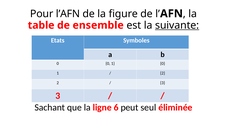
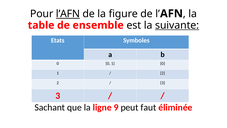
l’AFN underline: none -> present (68, 14)
6: 6 -> 9 (116, 107)
seul: seul -> faut (148, 107)
